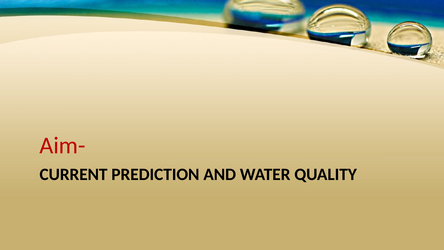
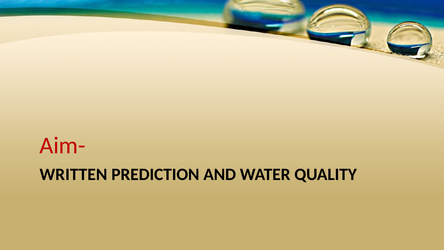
CURRENT: CURRENT -> WRITTEN (73, 174)
